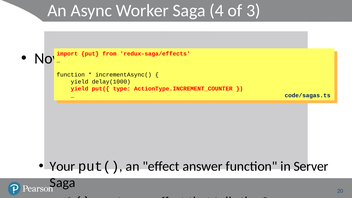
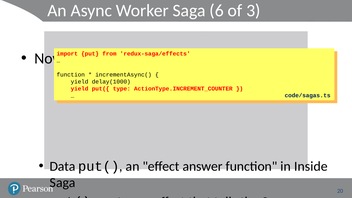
4: 4 -> 6 (217, 10)
Your: Your -> Data (62, 166)
Server: Server -> Inside (311, 166)
